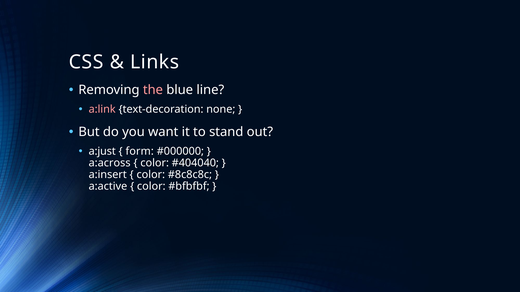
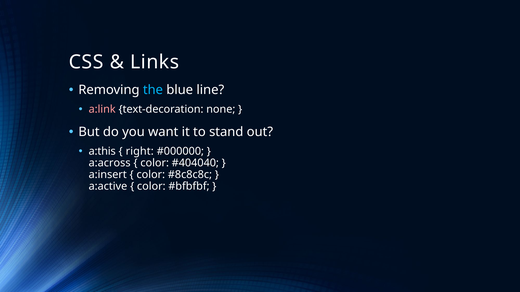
the colour: pink -> light blue (153, 90)
a:just: a:just -> a:this (102, 152)
form: form -> right (140, 152)
